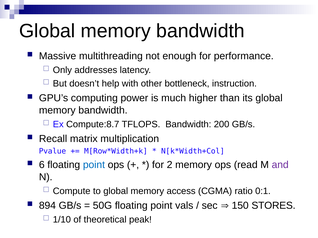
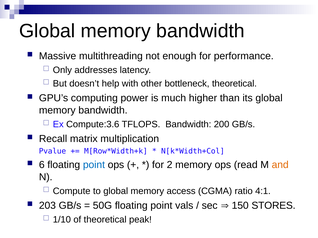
bottleneck instruction: instruction -> theoretical (234, 84)
Compute:8.7: Compute:8.7 -> Compute:3.6 (93, 125)
and colour: purple -> orange (280, 165)
0:1: 0:1 -> 4:1 (263, 191)
894: 894 -> 203 (47, 206)
